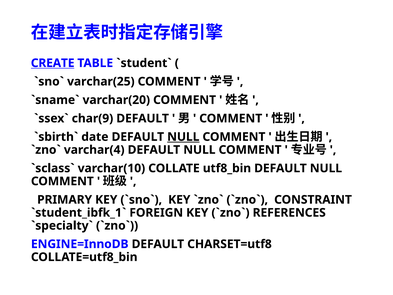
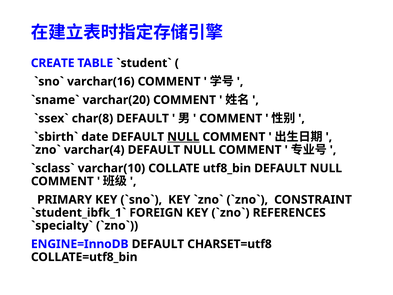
CREATE underline: present -> none (53, 63)
varchar(25: varchar(25 -> varchar(16 (101, 81)
char(9: char(9 -> char(8 (92, 118)
